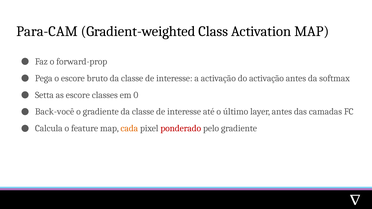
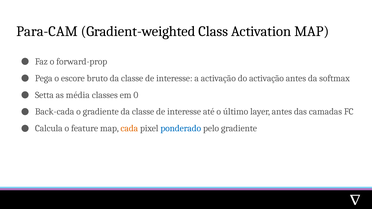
as escore: escore -> média (78, 95)
Back-você: Back-você -> Back-cada (55, 112)
ponderado colour: red -> blue (181, 129)
